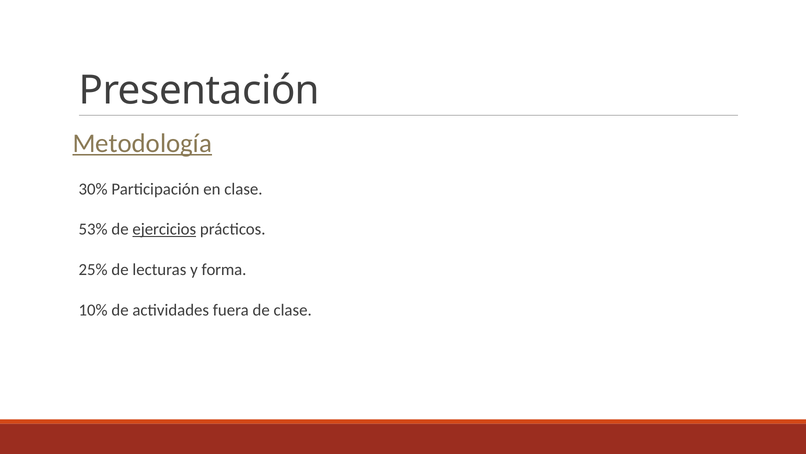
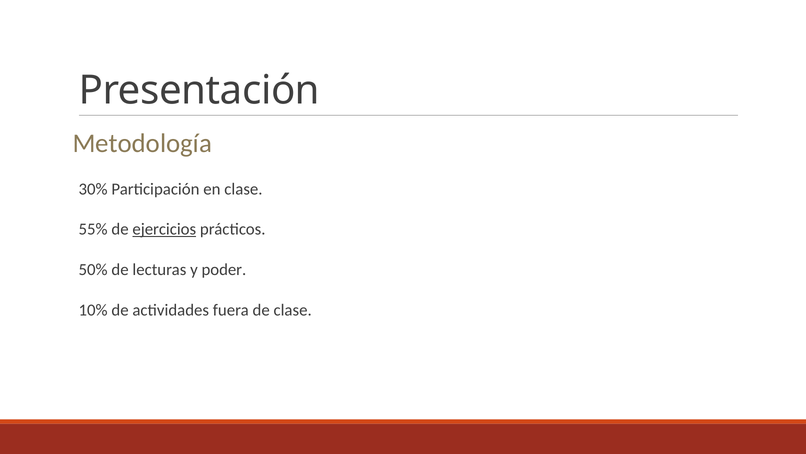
Metodología underline: present -> none (142, 143)
53%: 53% -> 55% (93, 229)
25%: 25% -> 50% (93, 269)
forma: forma -> poder (224, 269)
